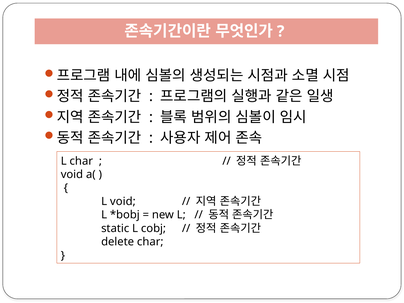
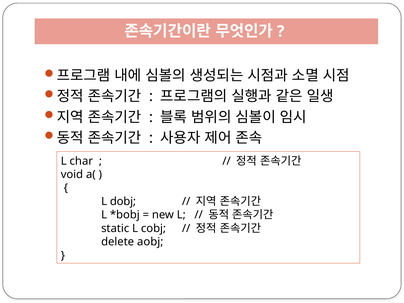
L void: void -> dobj (123, 201)
delete char: char -> aobj (150, 242)
